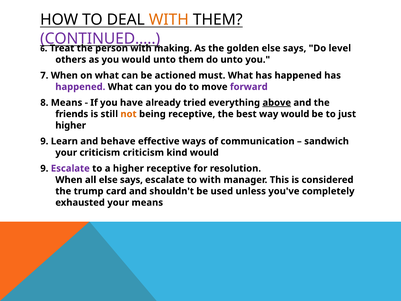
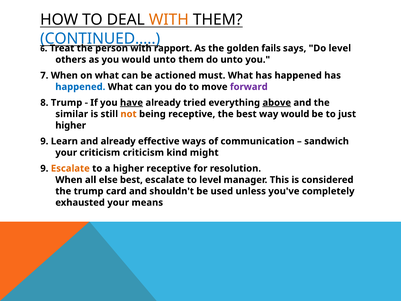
CONTINUED… colour: purple -> blue (100, 39)
making: making -> rapport (173, 48)
golden else: else -> fails (271, 48)
happened colour: purple -> blue (80, 87)
8 Means: Means -> Trump (67, 103)
have underline: none -> present (132, 103)
friends: friends -> similar (72, 114)
and behave: behave -> already (118, 141)
kind would: would -> might (204, 152)
Escalate colour: purple -> orange (70, 168)
all else says: says -> best (131, 180)
to with: with -> level (210, 180)
